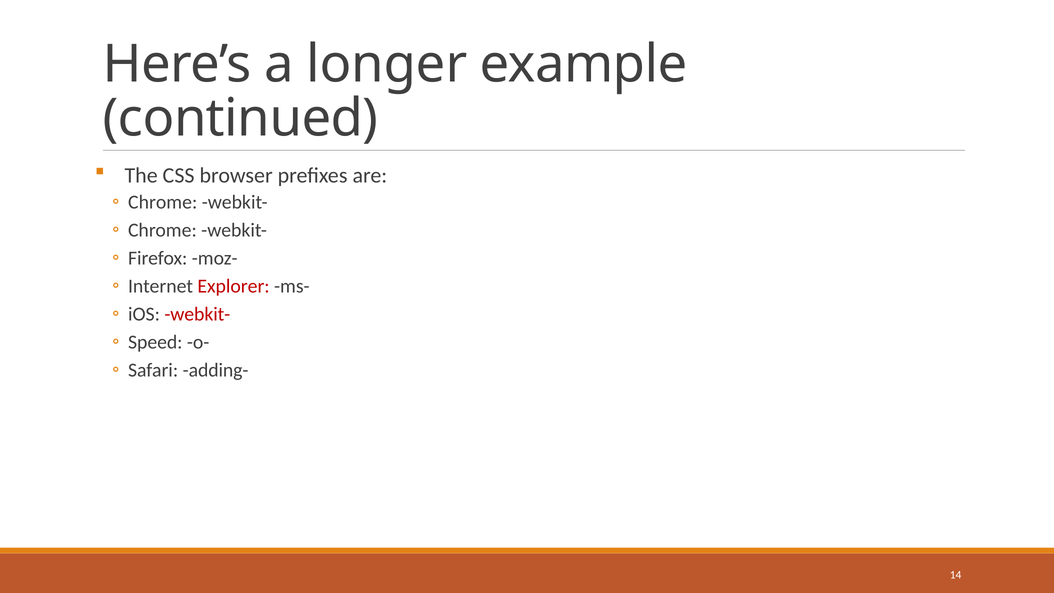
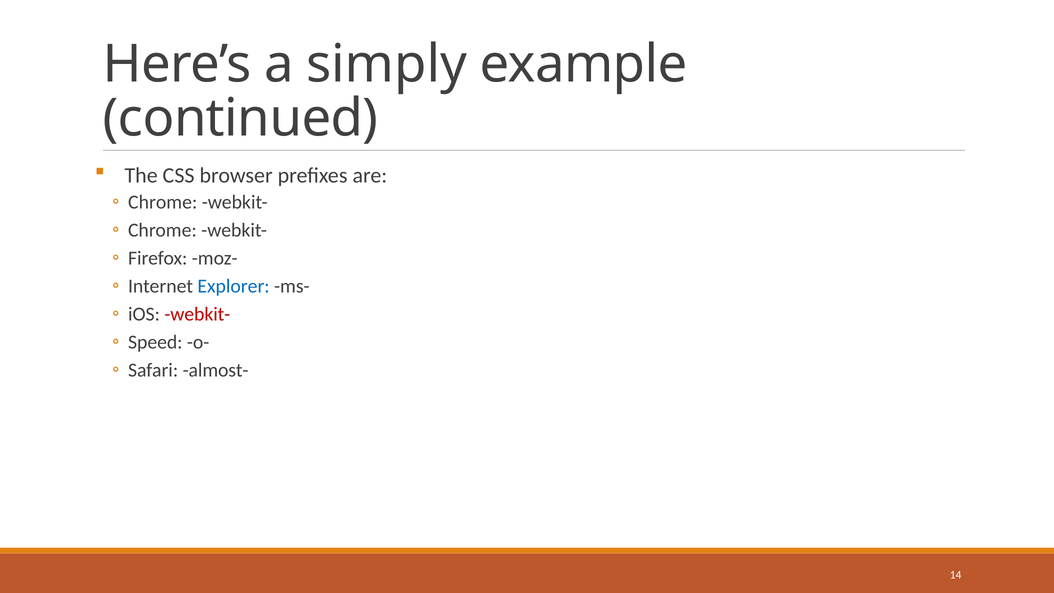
longer: longer -> simply (387, 64)
Explorer colour: red -> blue (234, 286)
adding-: adding- -> almost- (216, 370)
